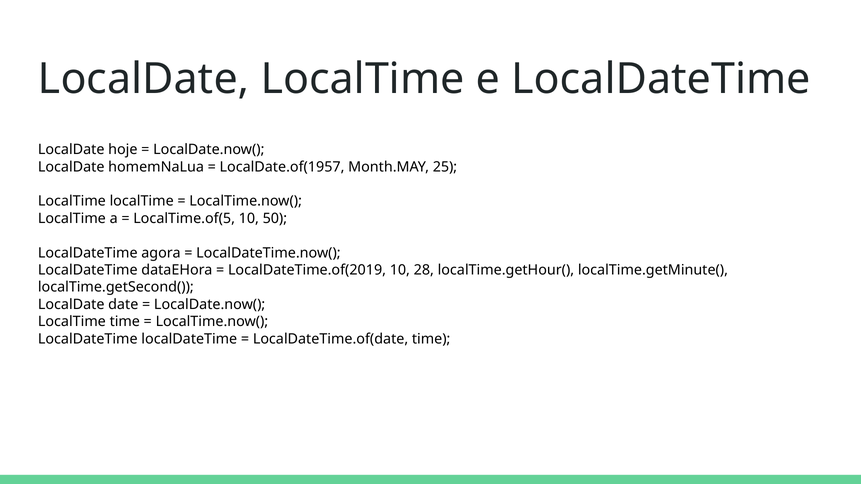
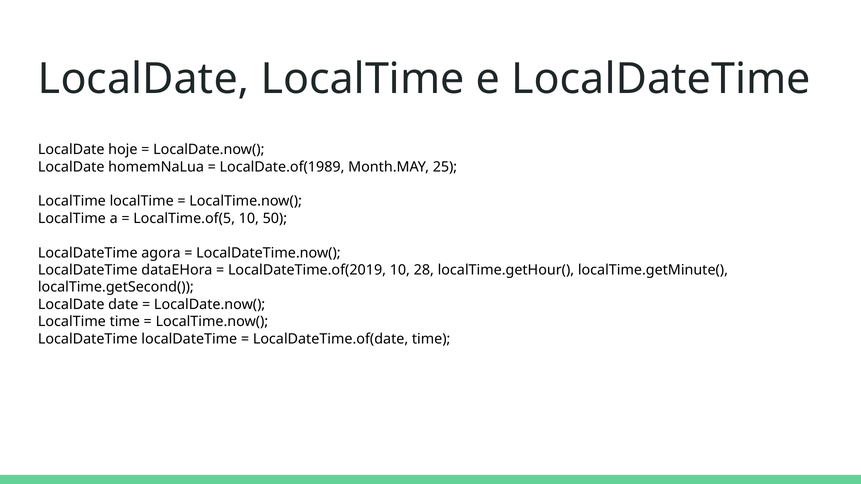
LocalDate.of(1957: LocalDate.of(1957 -> LocalDate.of(1989 (282, 167)
